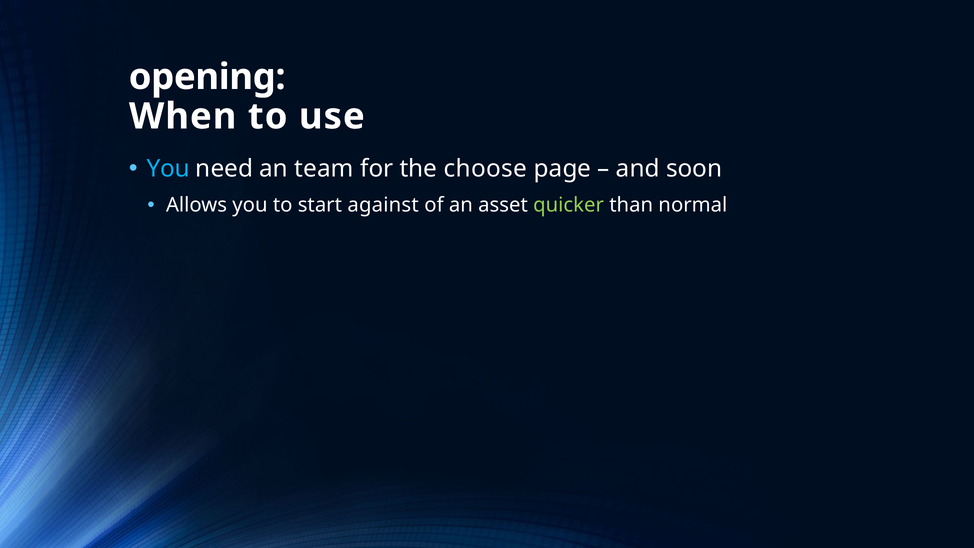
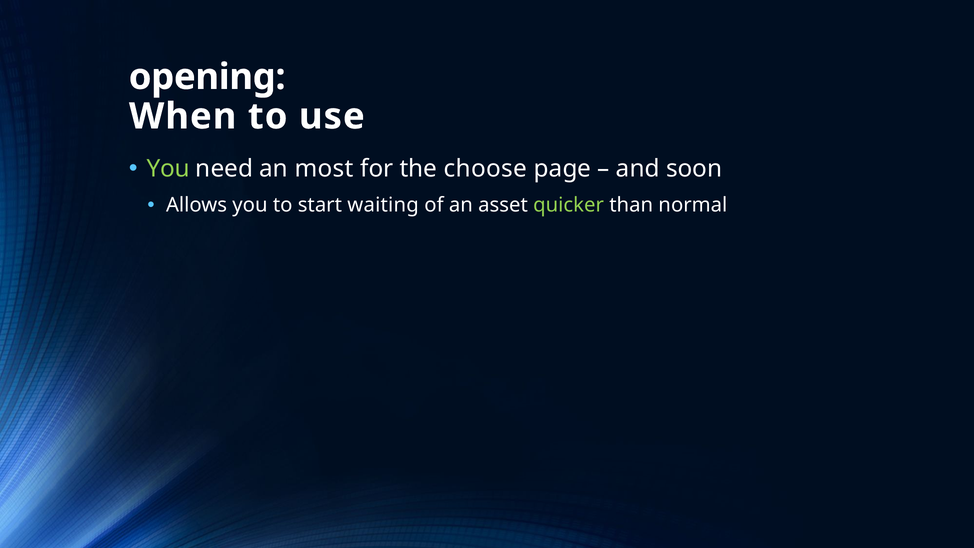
You colour: light blue -> light green (168, 169)
team: team -> most (324, 169)
against: against -> waiting (383, 205)
